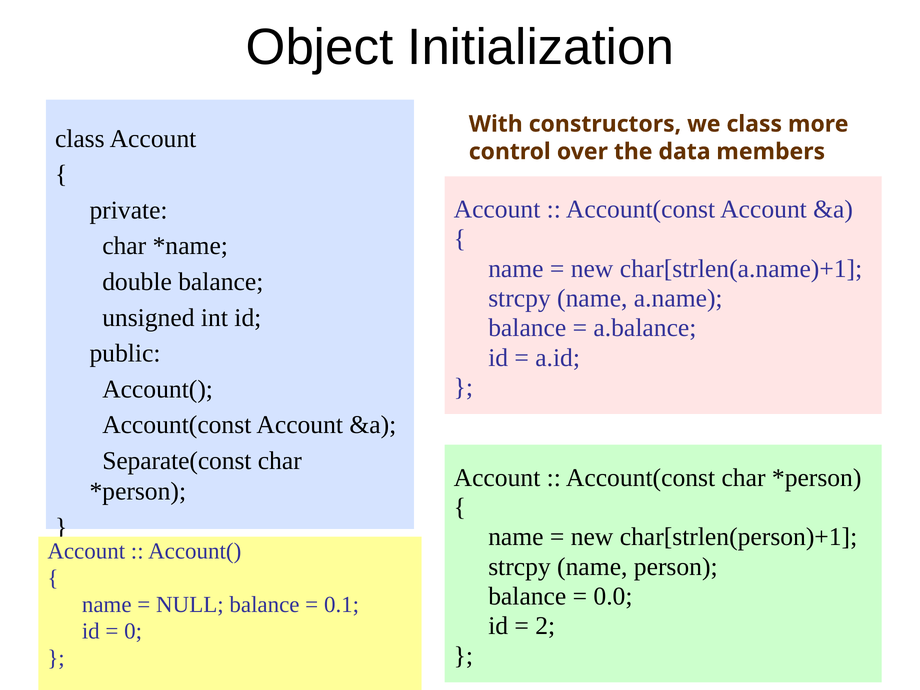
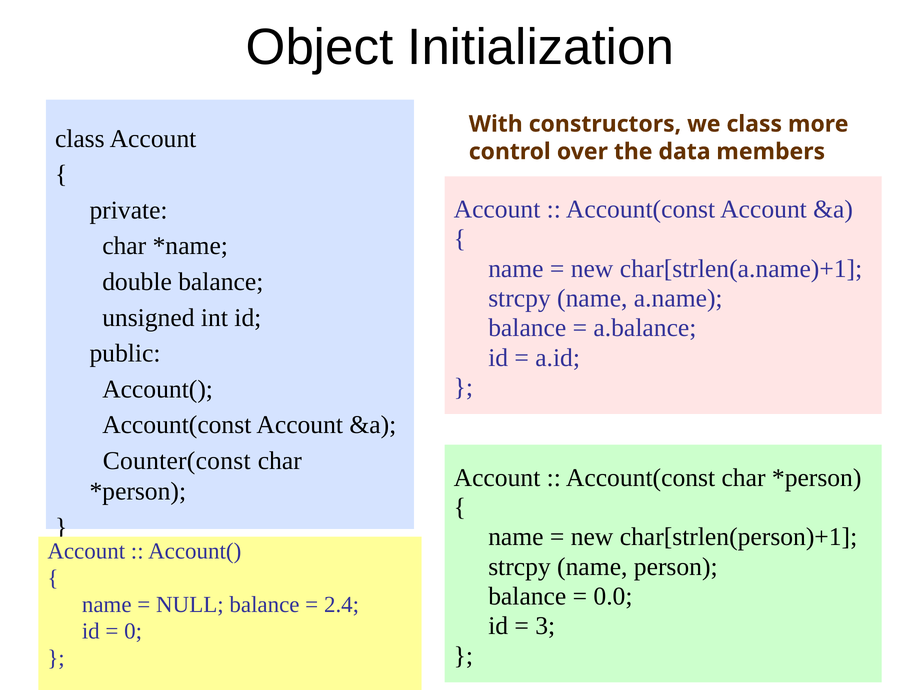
Separate(const: Separate(const -> Counter(const (177, 461)
0.1: 0.1 -> 2.4 (342, 605)
2: 2 -> 3 (545, 626)
